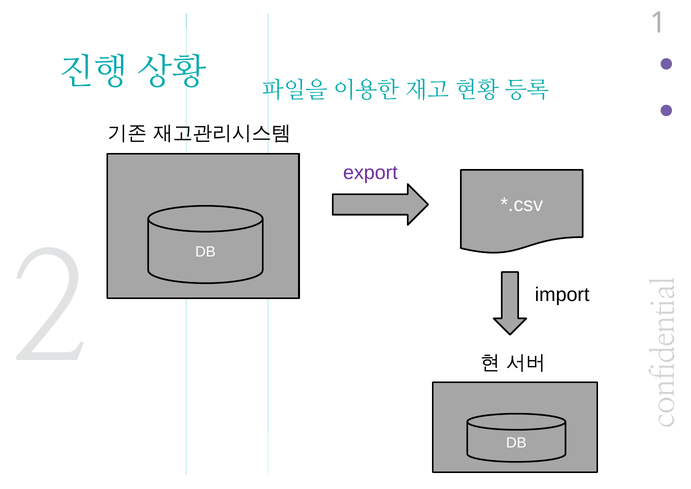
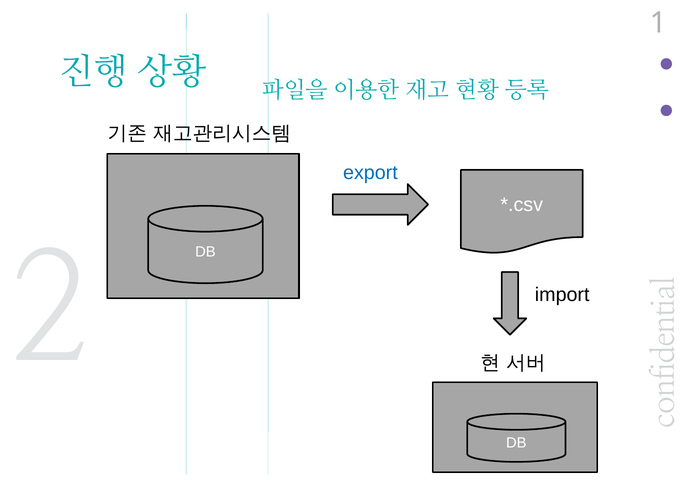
export colour: purple -> blue (370, 172)
